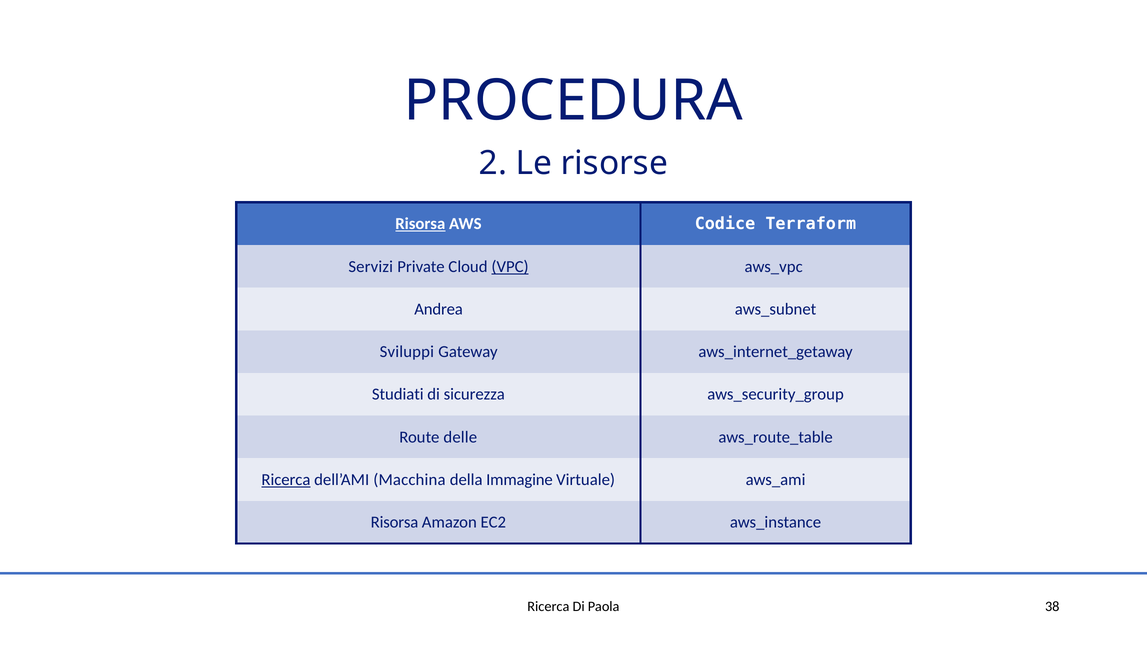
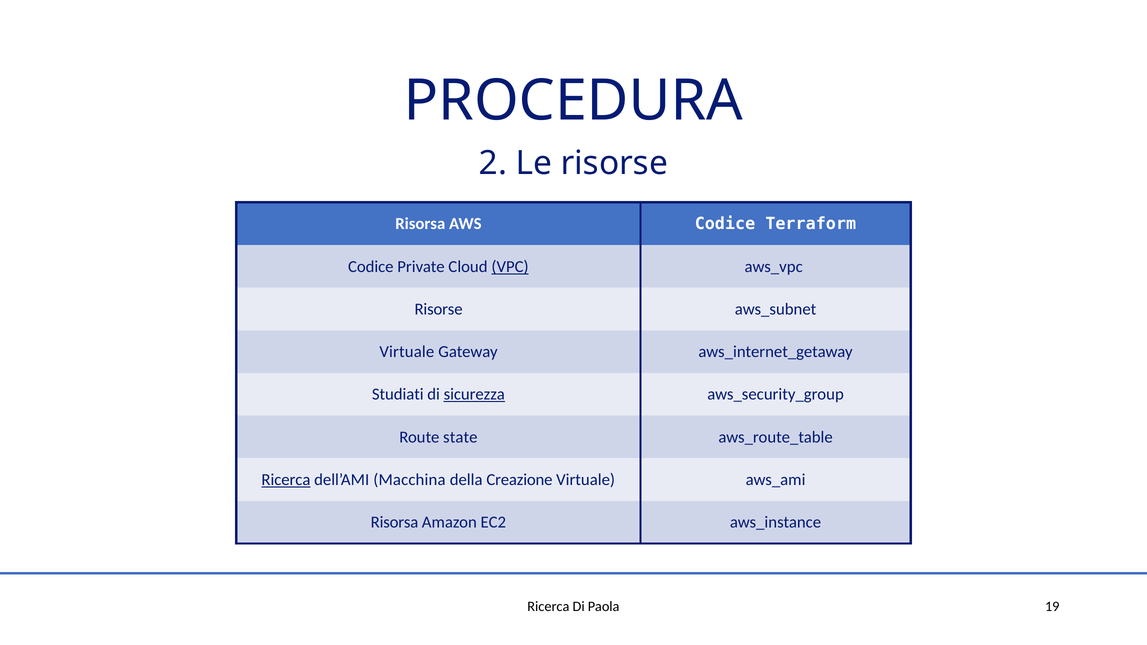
Risorsa underline: present -> none (420, 224)
Servizi: Servizi -> Codice (371, 267)
Andrea: Andrea -> Risorse (439, 309)
Sviluppi: Sviluppi -> Virtuale (407, 352)
sicurezza underline: none -> present (474, 395)
delle: delle -> state (460, 437)
Immagine: Immagine -> Creazione (519, 480)
38: 38 -> 19 (1052, 607)
